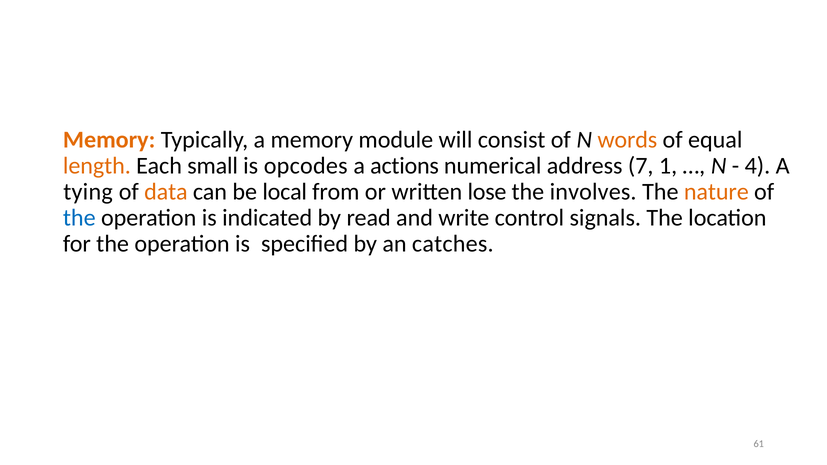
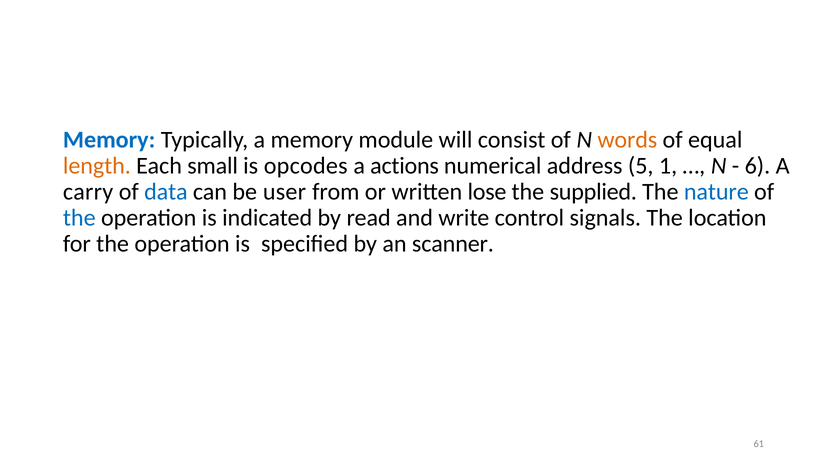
Memory colour: orange -> blue (109, 140)
7: 7 -> 5 (641, 166)
4: 4 -> 6 (757, 166)
tying: tying -> carry (88, 192)
data colour: orange -> blue (166, 192)
local: local -> user (284, 192)
involves: involves -> supplied (593, 192)
nature colour: orange -> blue (716, 192)
catches: catches -> scanner (453, 244)
